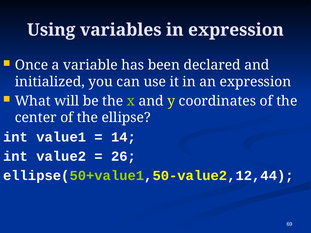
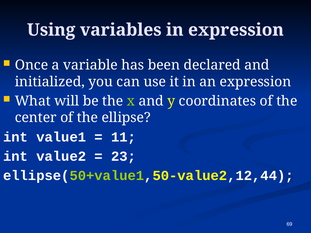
14: 14 -> 11 (123, 137)
26: 26 -> 23 (123, 156)
